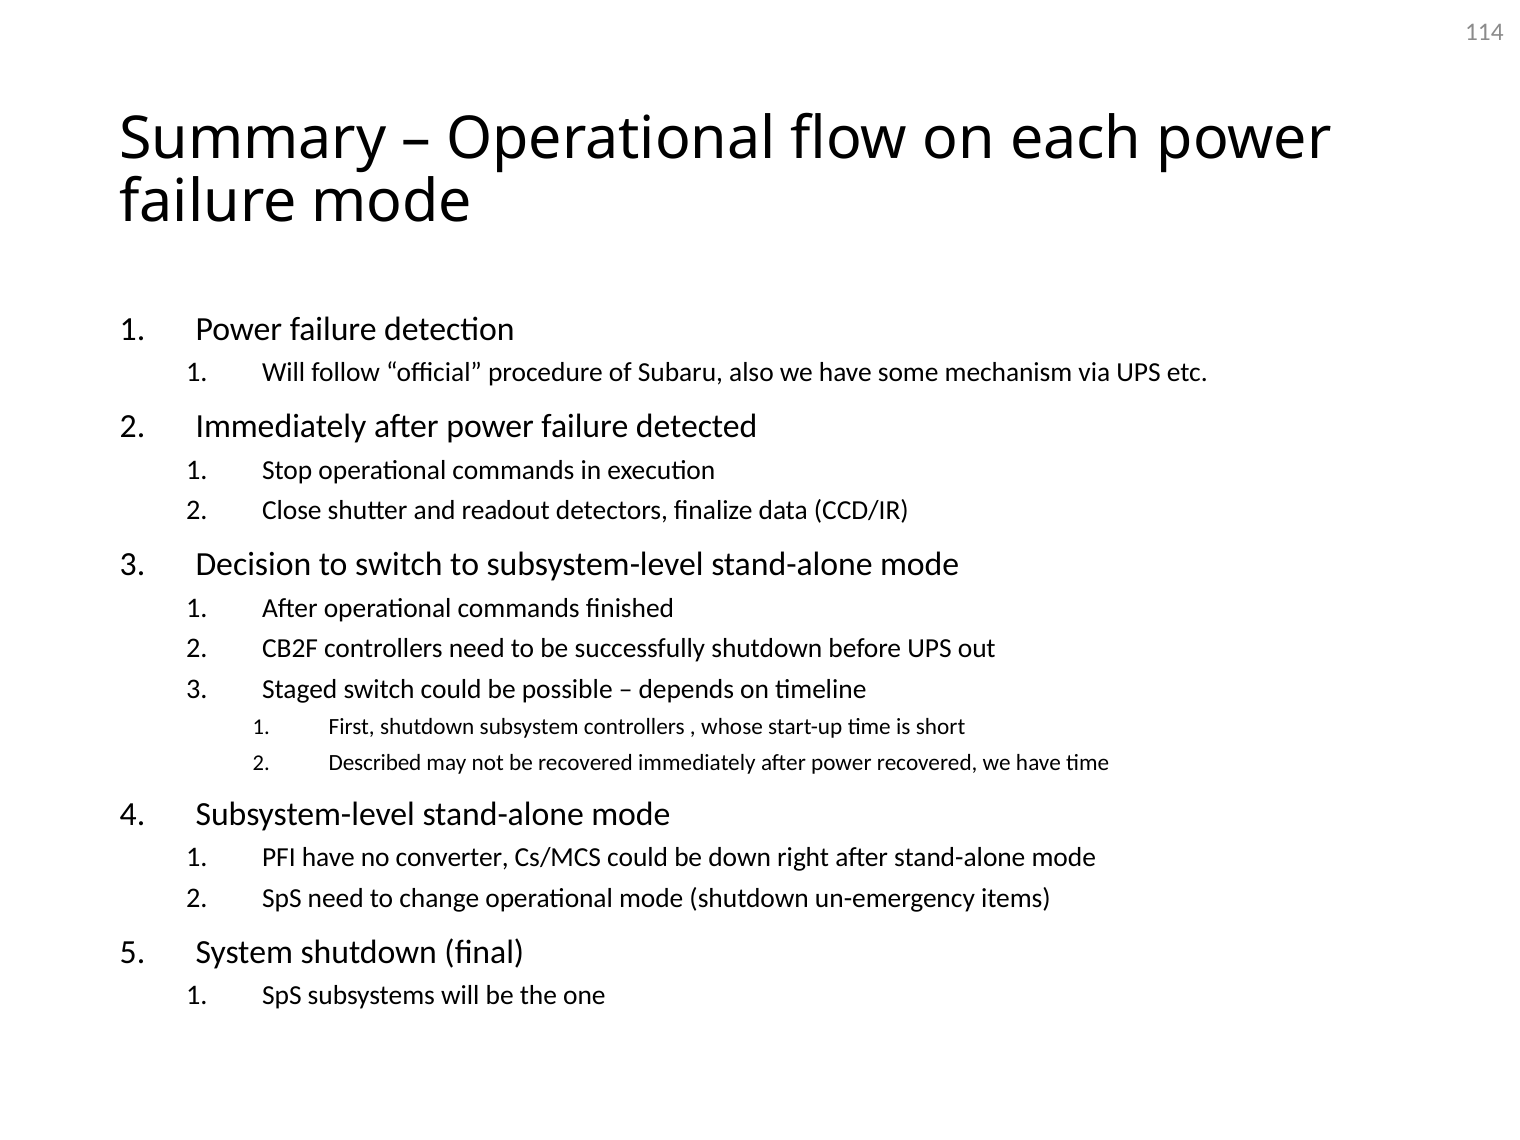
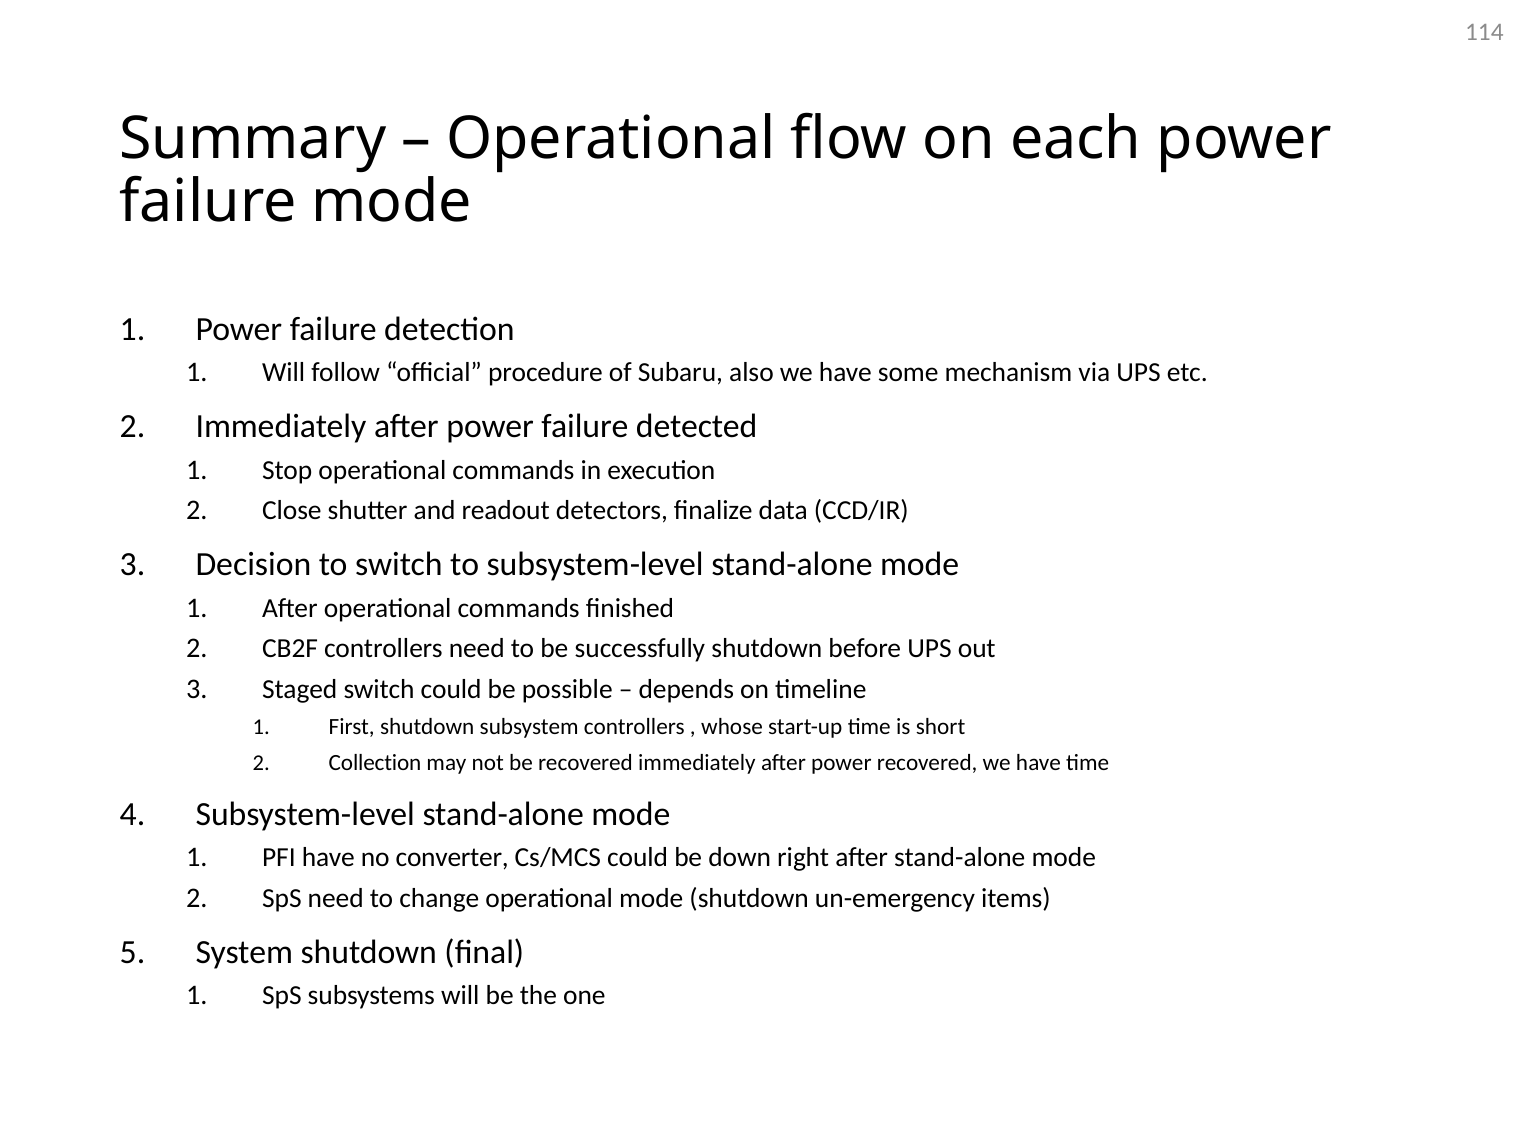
Described: Described -> Collection (375, 763)
